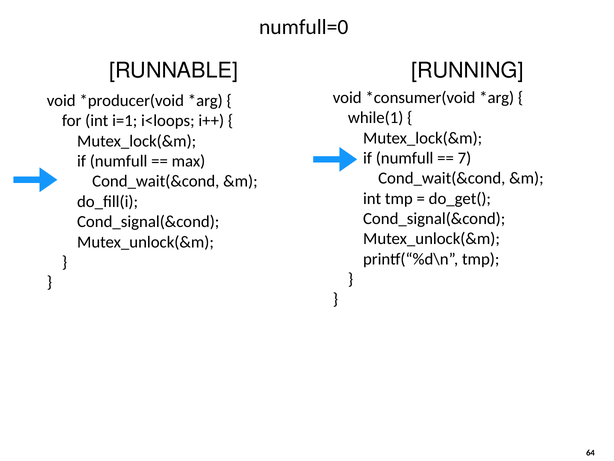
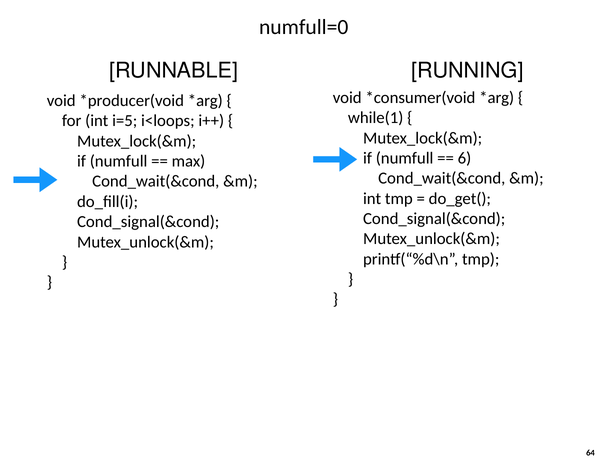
i=1: i=1 -> i=5 (125, 121)
7: 7 -> 6 (464, 158)
